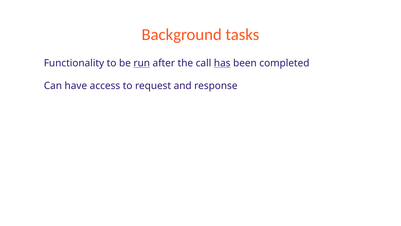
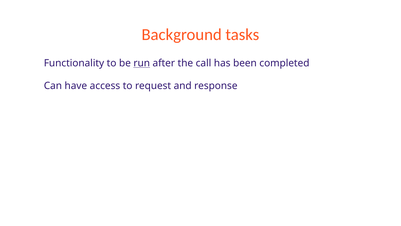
has underline: present -> none (222, 63)
